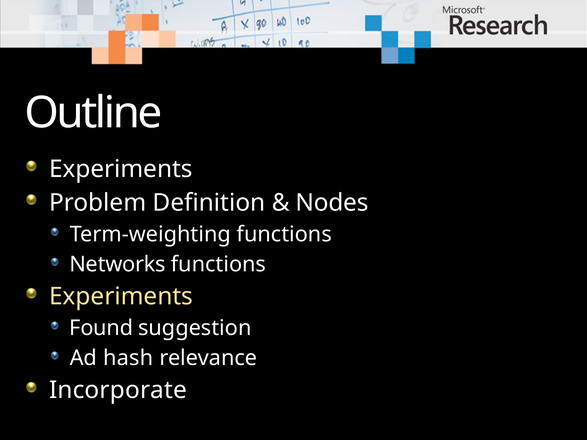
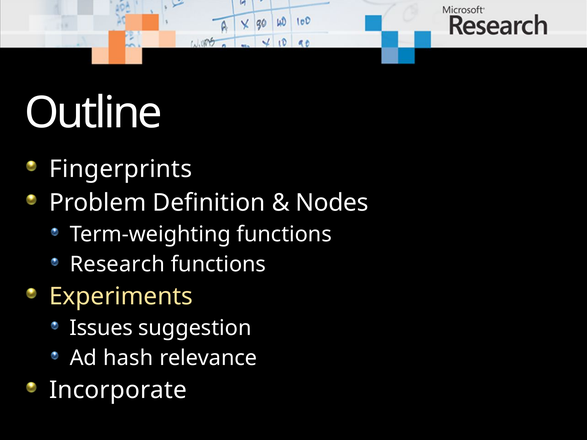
Experiments: Experiments -> Fingerprints (121, 169)
Networks: Networks -> Research (117, 264)
Found: Found -> Issues (101, 328)
